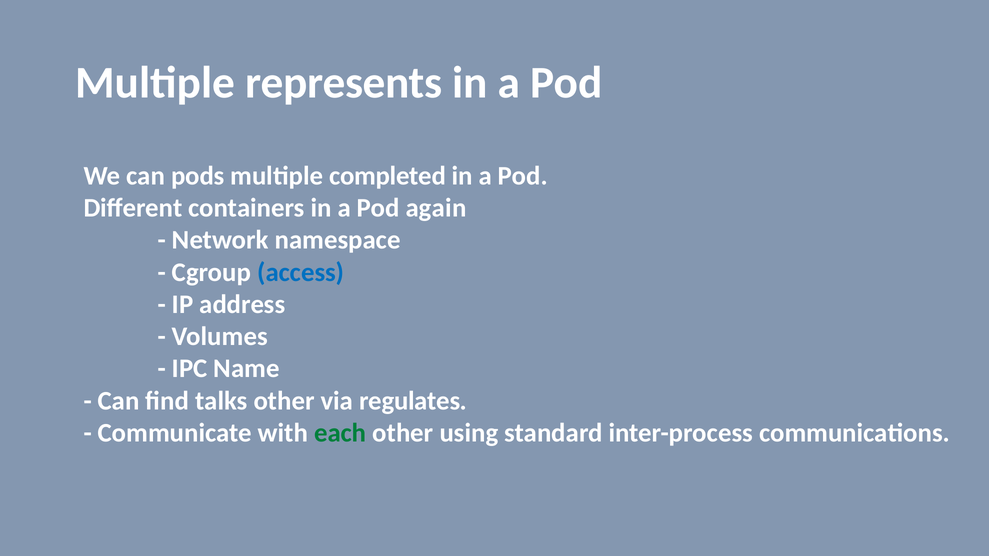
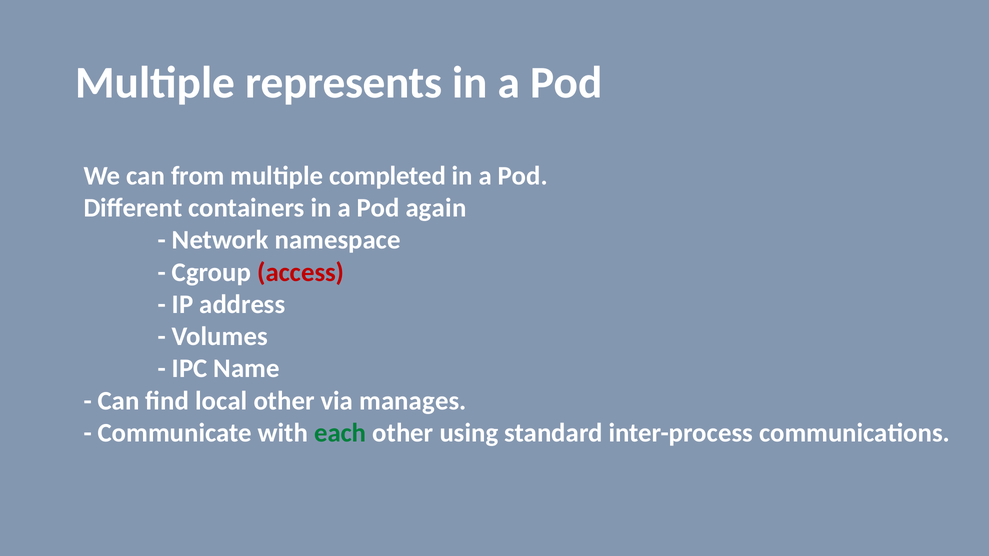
pods: pods -> from (198, 176)
access colour: blue -> red (301, 272)
talks: talks -> local (221, 401)
regulates: regulates -> manages (413, 401)
